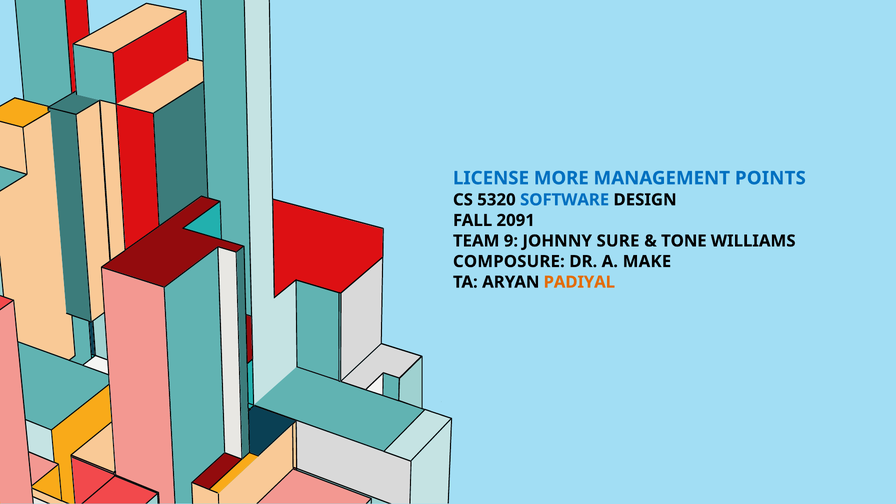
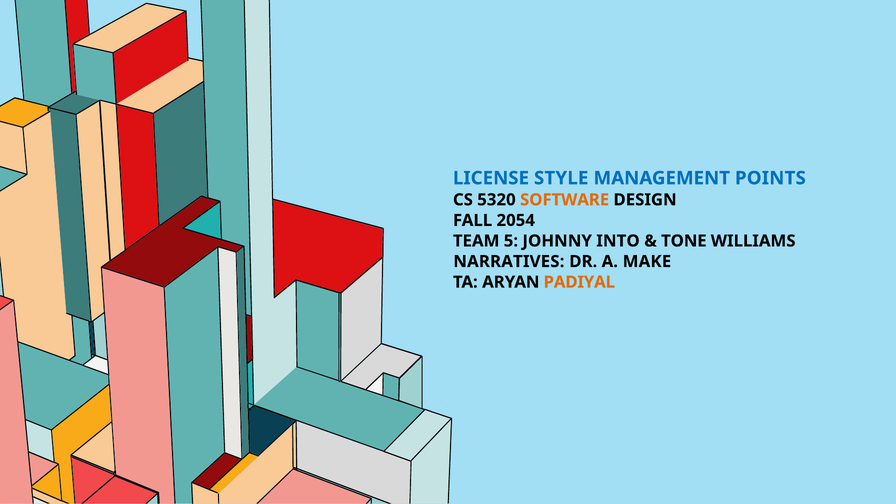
MORE: MORE -> STYLE (561, 178)
SOFTWARE colour: blue -> orange (565, 200)
2091: 2091 -> 2054 (516, 220)
9: 9 -> 5 (511, 241)
SURE: SURE -> INTO (618, 241)
COMPOSURE: COMPOSURE -> NARRATIVES (509, 262)
